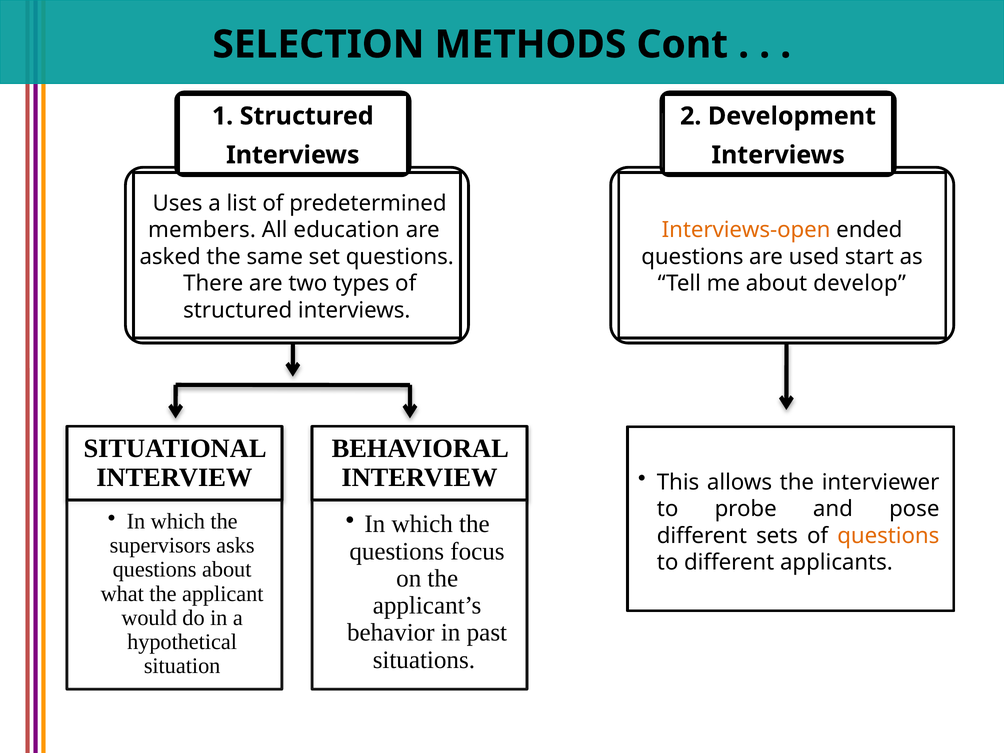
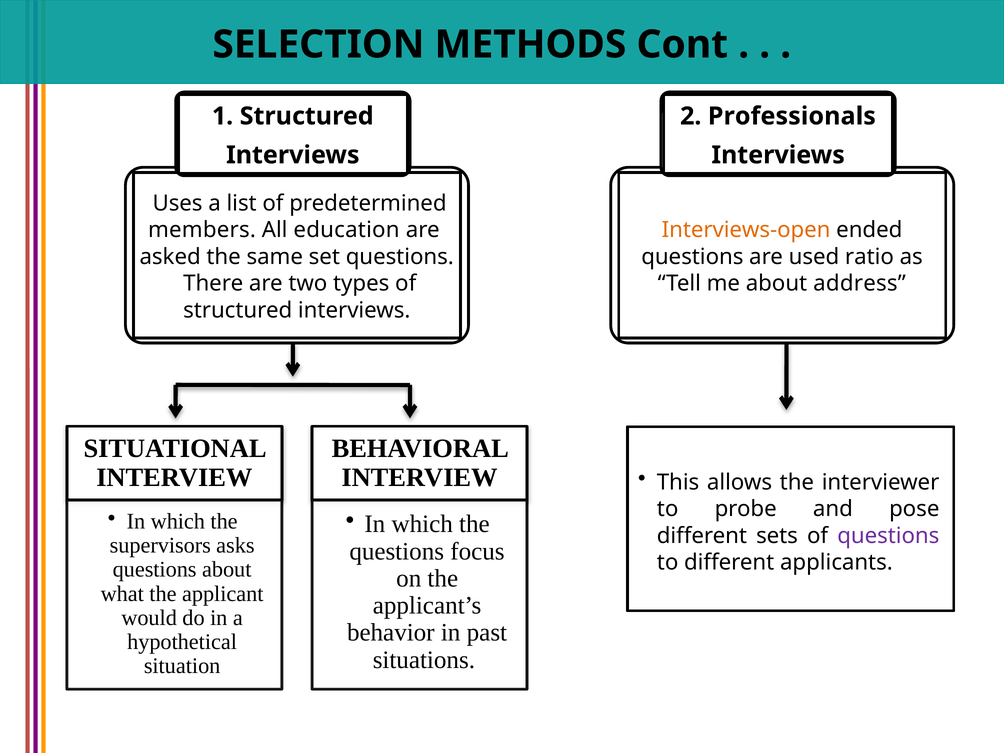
Development: Development -> Professionals (792, 116)
start: start -> ratio (869, 257)
develop: develop -> address (860, 284)
questions colour: orange -> purple (888, 536)
